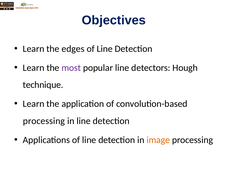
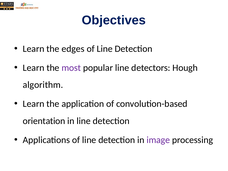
technique: technique -> algorithm (43, 85)
processing: processing -> orientation (44, 121)
image colour: orange -> purple (158, 140)
